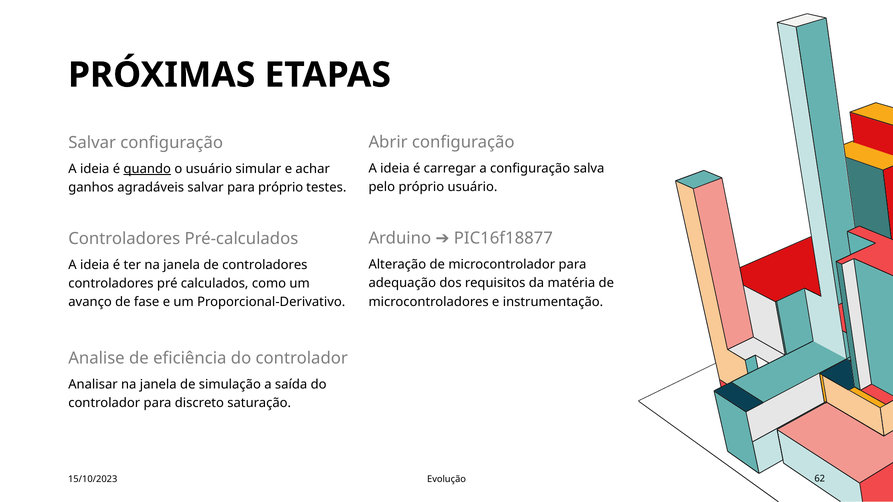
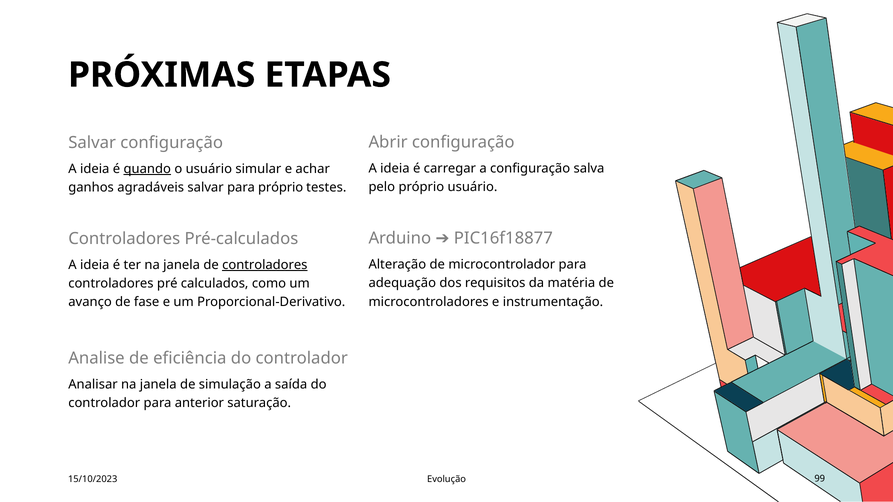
controladores underline: none -> present (265, 265)
discreto: discreto -> anterior (199, 403)
62: 62 -> 99 (820, 479)
